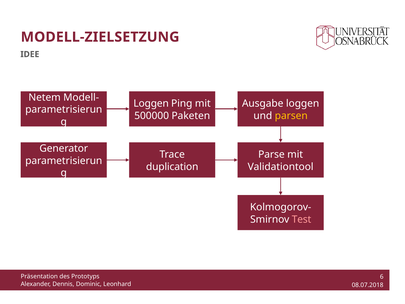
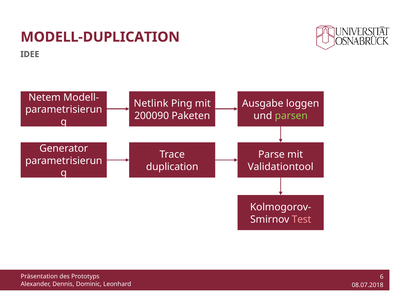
MODELL-ZIELSETZUNG: MODELL-ZIELSETZUNG -> MODELL-DUPLICATION (100, 37)
Loggen: Loggen -> Netlink (151, 103)
500000: 500000 -> 200090 (152, 116)
parsen colour: yellow -> light green (291, 116)
